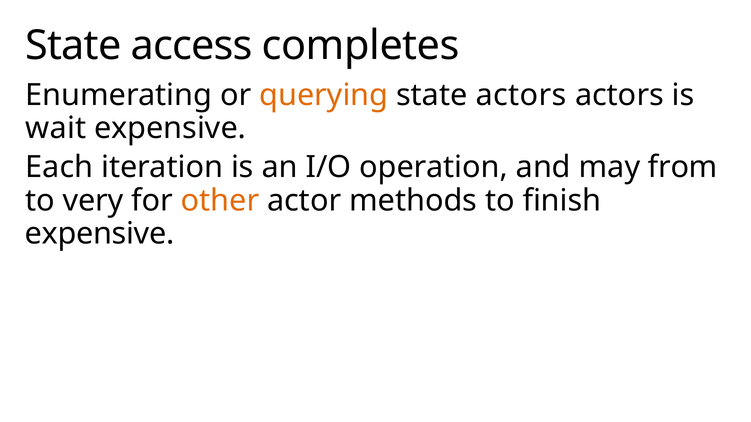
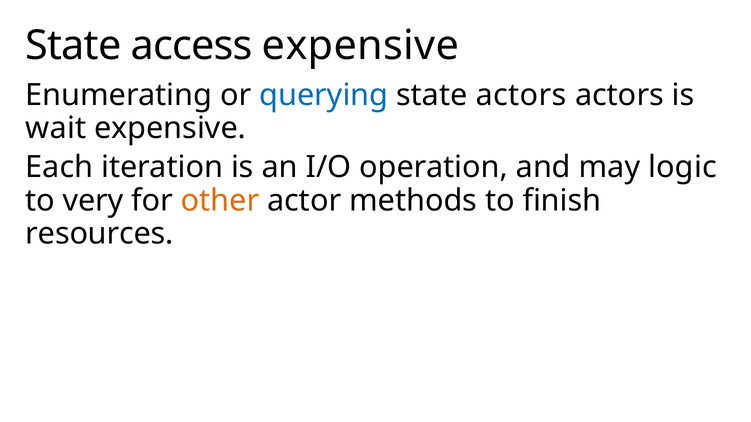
access completes: completes -> expensive (360, 46)
querying colour: orange -> blue (324, 95)
from: from -> logic (682, 168)
expensive: expensive -> resources (100, 234)
